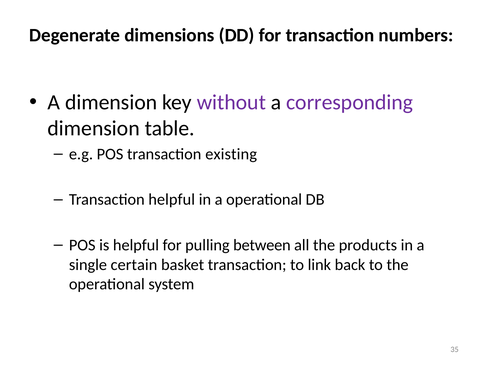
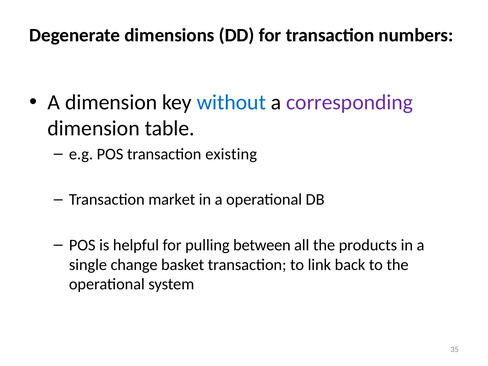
without colour: purple -> blue (231, 102)
Transaction helpful: helpful -> market (172, 200)
certain: certain -> change (134, 265)
